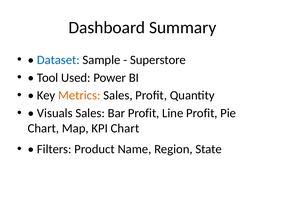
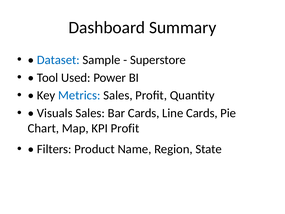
Metrics colour: orange -> blue (79, 95)
Bar Profit: Profit -> Cards (144, 113)
Line Profit: Profit -> Cards (202, 113)
KPI Chart: Chart -> Profit (125, 128)
